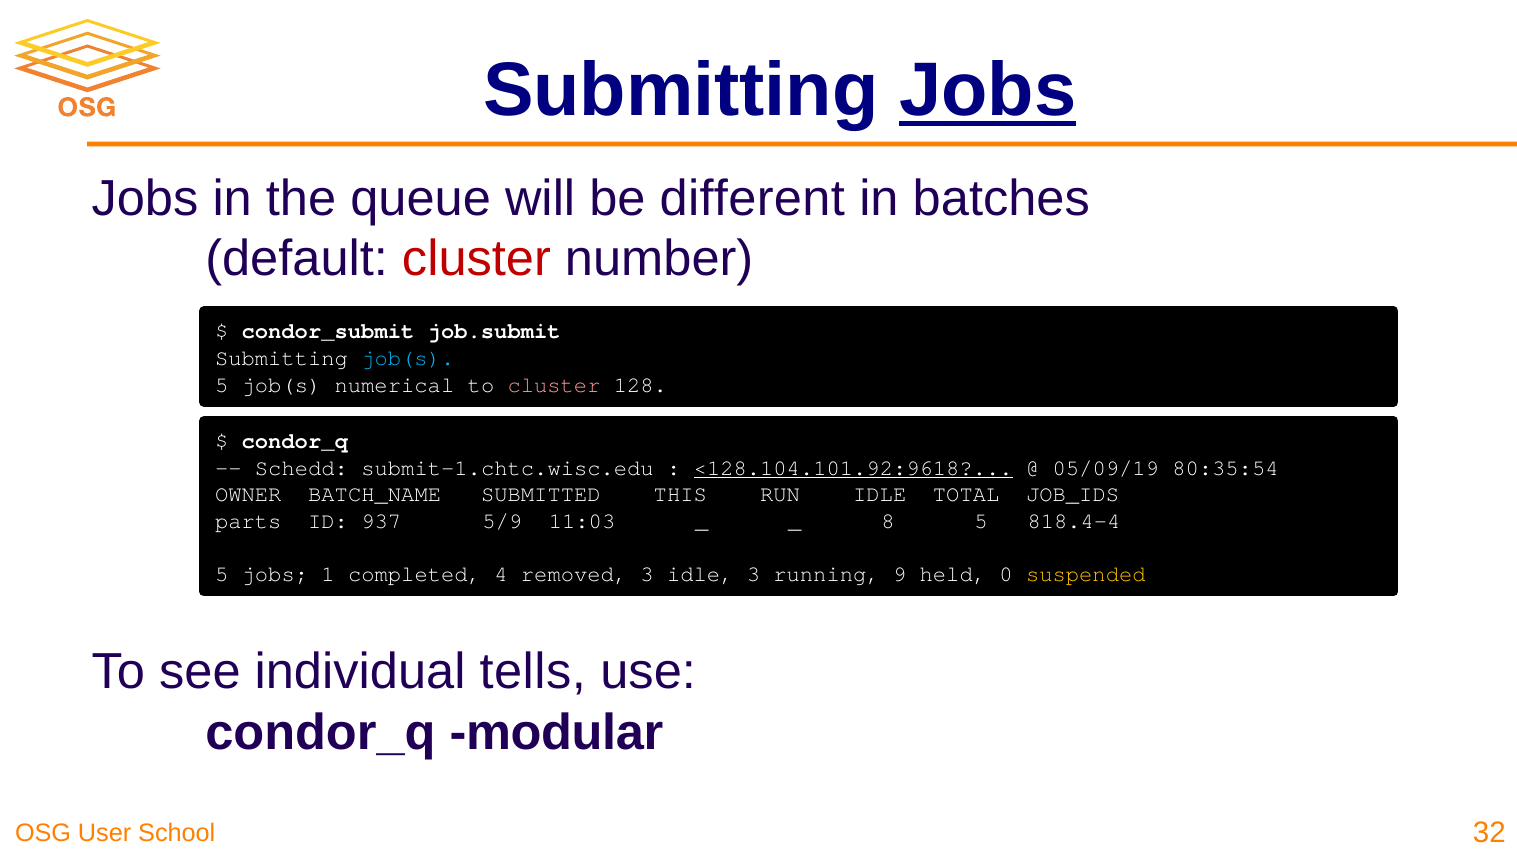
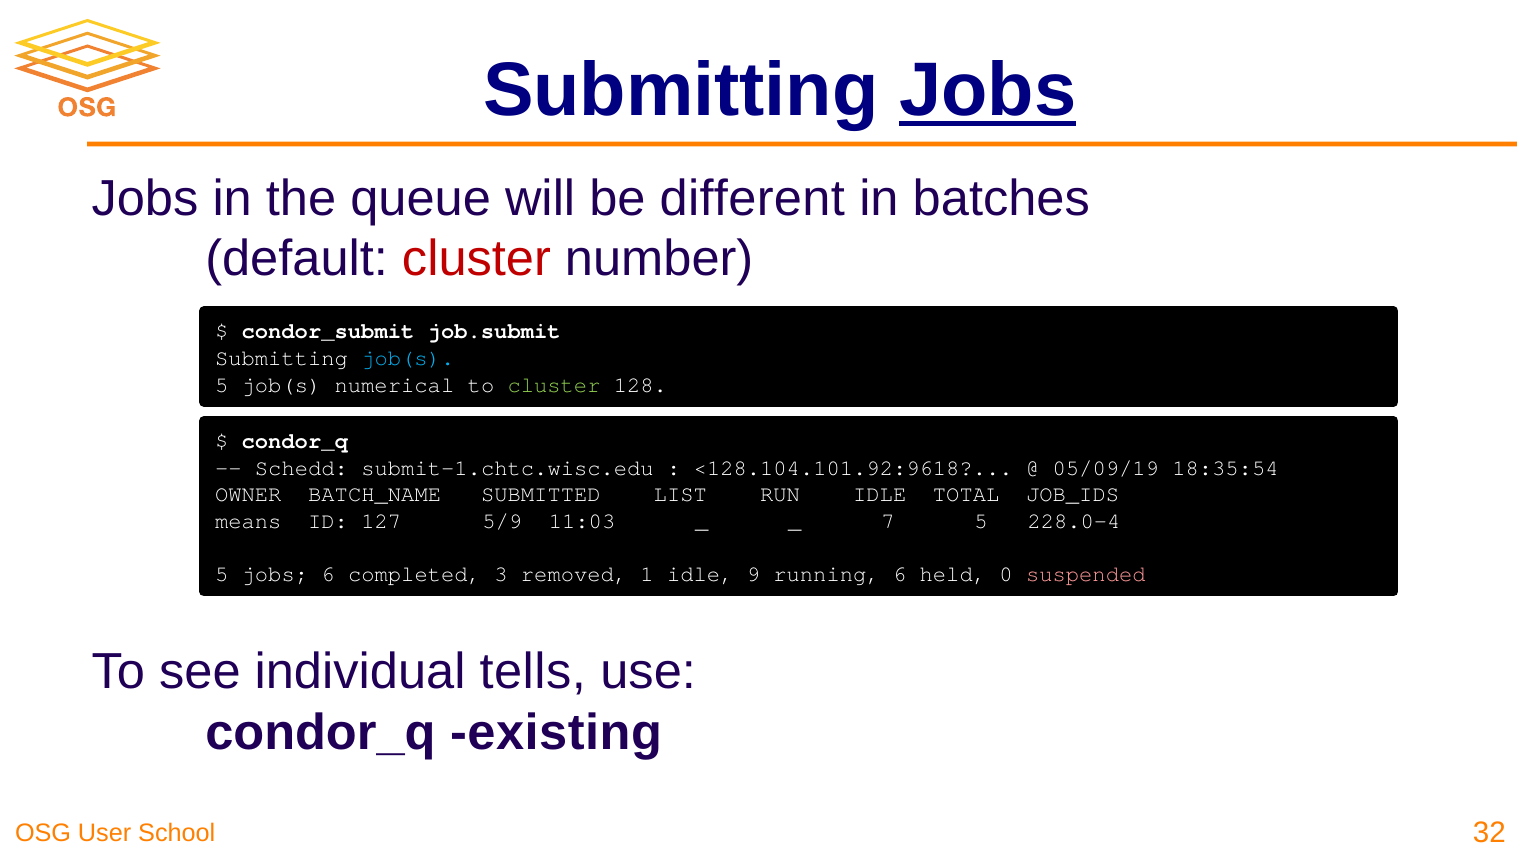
cluster colour: pink -> light green (554, 384)
<128.104.101.92:9618 underline: present -> none (853, 468)
80:35:54: 80:35:54 -> 18:35:54 (1225, 468)
THIS: THIS -> LIST (680, 494)
parts: parts -> means (248, 521)
937: 937 -> 127 (381, 521)
8: 8 -> 7 (888, 521)
818.4-4: 818.4-4 -> 228.0-4 (1074, 521)
jobs 1: 1 -> 6 (328, 574)
4: 4 -> 3 (501, 574)
removed 3: 3 -> 1 (647, 574)
idle 3: 3 -> 9 (753, 574)
running 9: 9 -> 6 (900, 574)
suspended colour: yellow -> pink (1086, 574)
modular: modular -> existing (556, 732)
